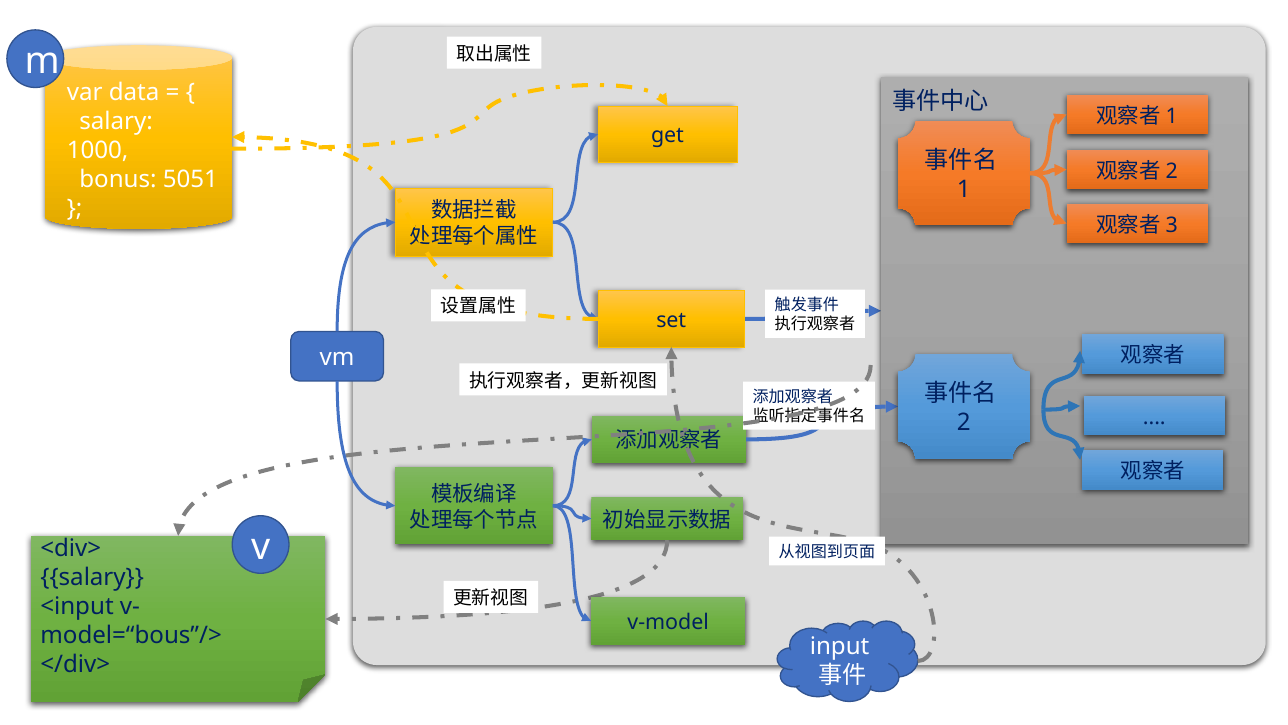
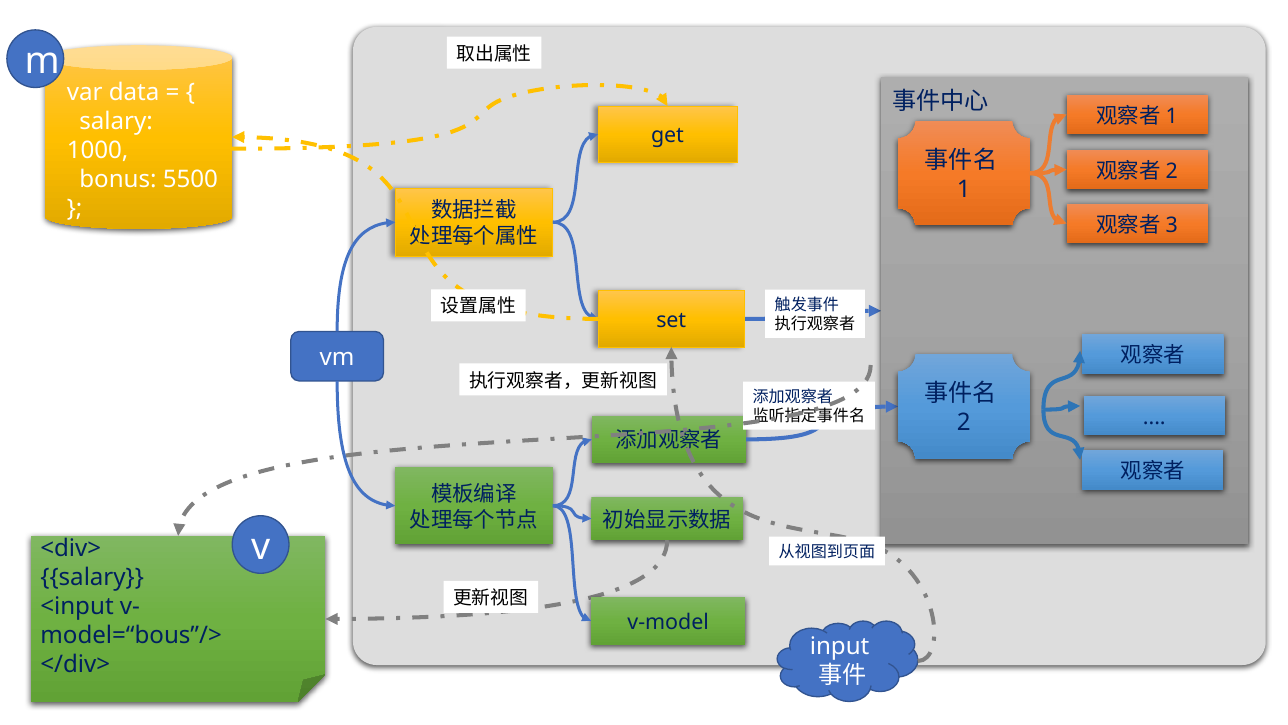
5051: 5051 -> 5500 (190, 179)
